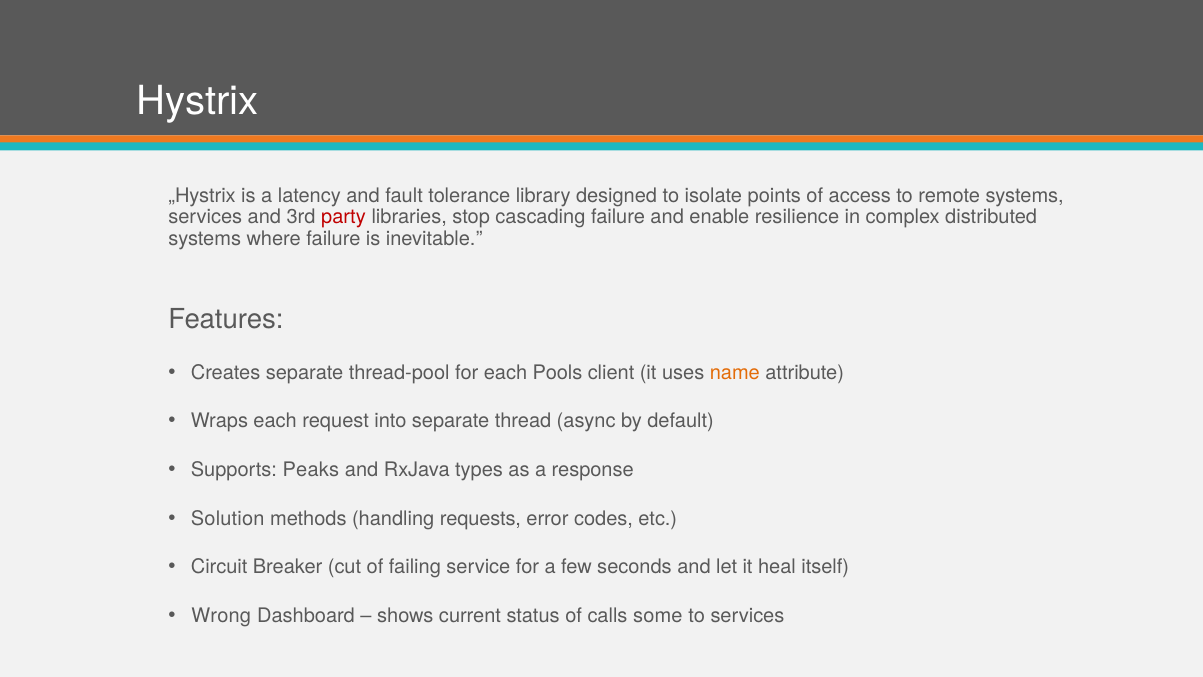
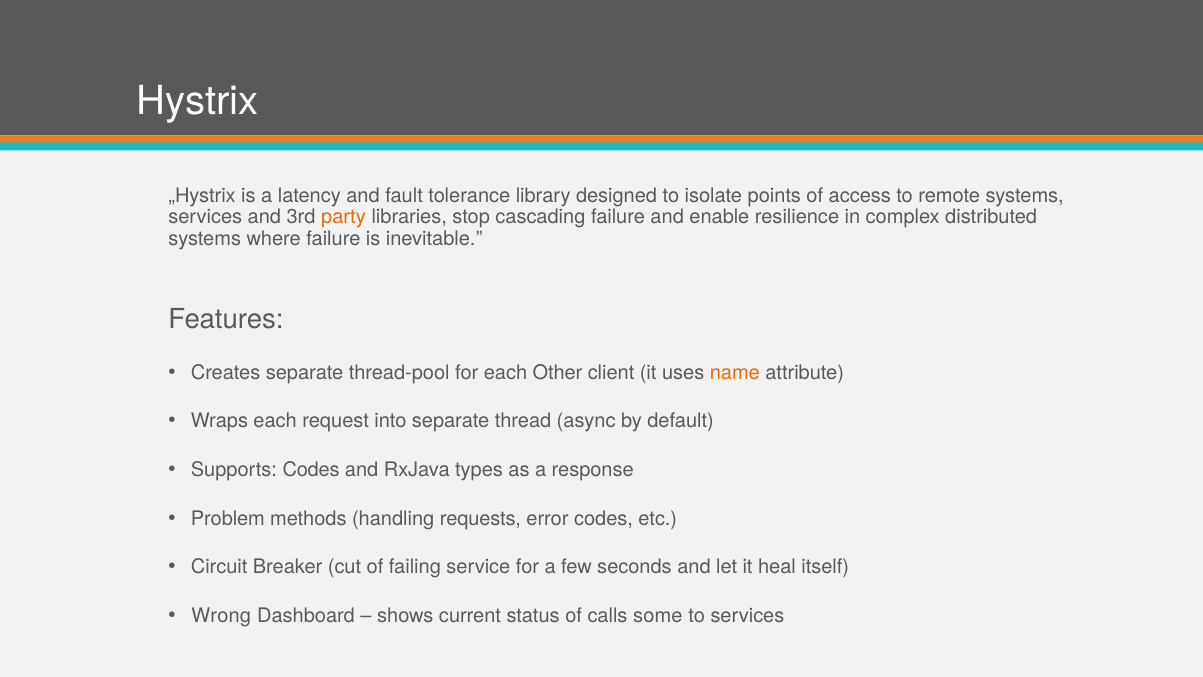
party colour: red -> orange (343, 217)
Pools: Pools -> Other (557, 372)
Supports Peaks: Peaks -> Codes (311, 470)
Solution: Solution -> Problem (228, 518)
